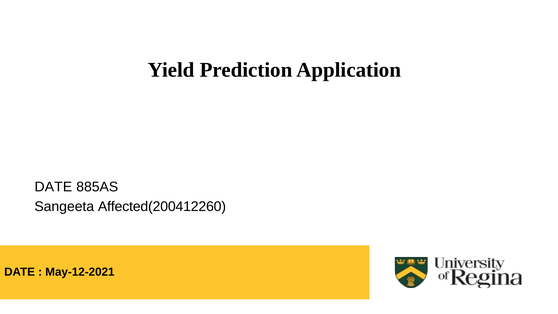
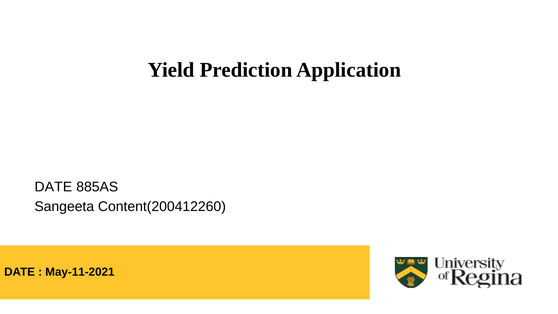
Affected(200412260: Affected(200412260 -> Content(200412260 (162, 206)
May-12-2021: May-12-2021 -> May-11-2021 (80, 272)
